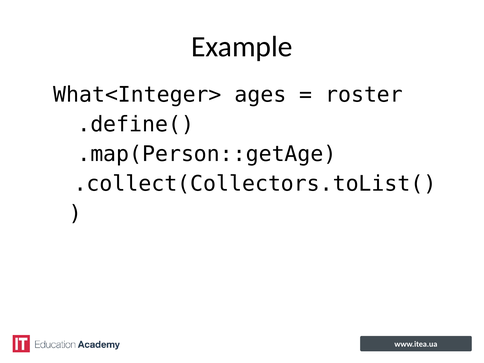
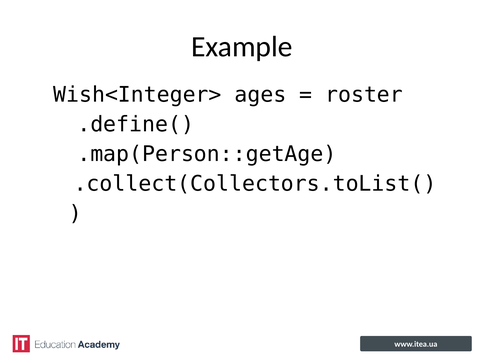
What<Integer>: What<Integer> -> Wish<Integer> (137, 95)
